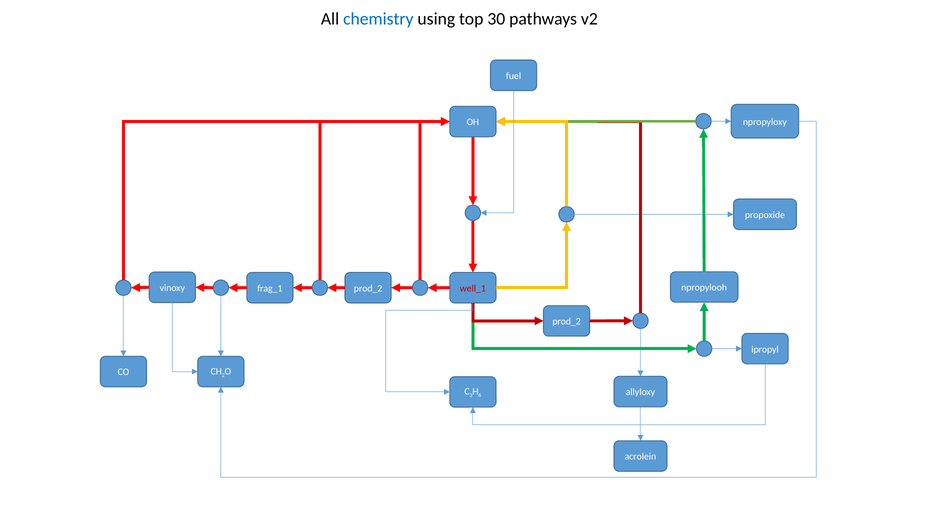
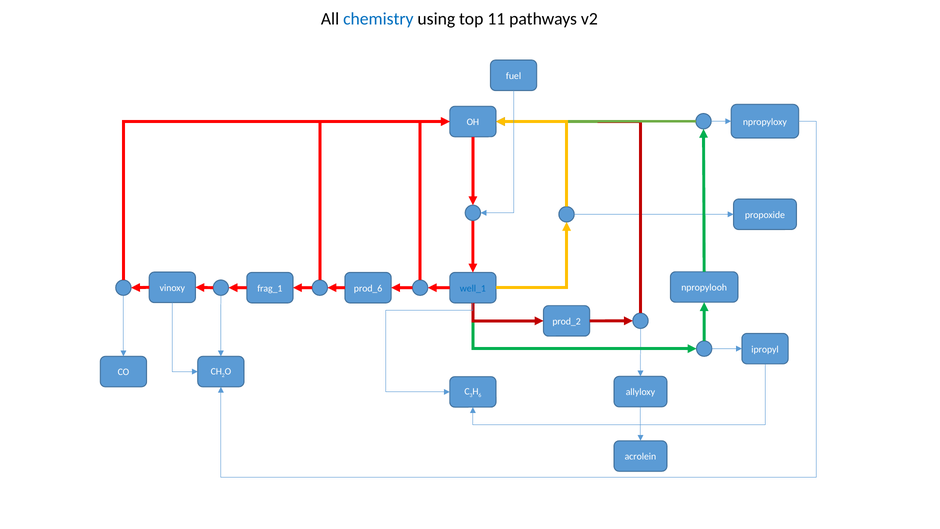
30: 30 -> 11 (496, 19)
prod_2: prod_2 -> prod_6 (368, 288)
well_1 colour: red -> blue (473, 288)
